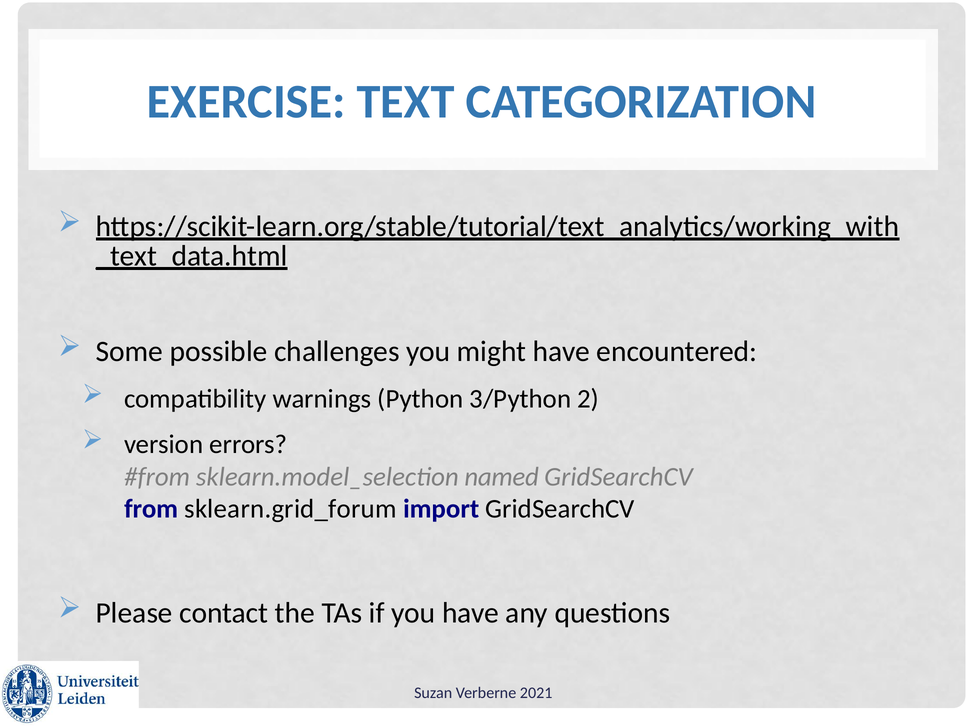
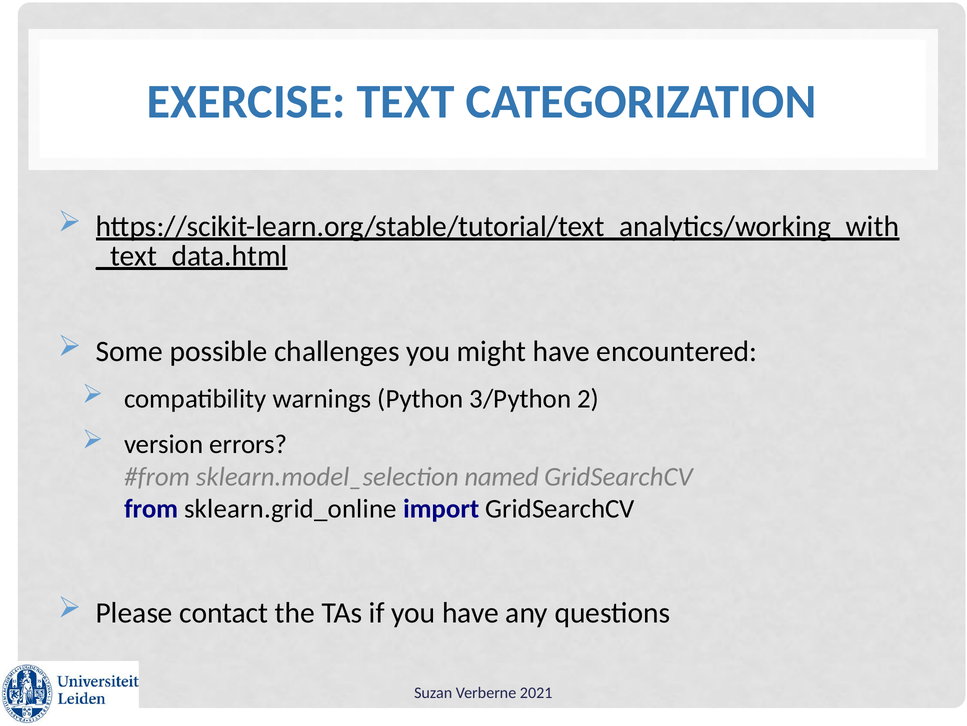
sklearn.grid_forum: sklearn.grid_forum -> sklearn.grid_online (291, 508)
